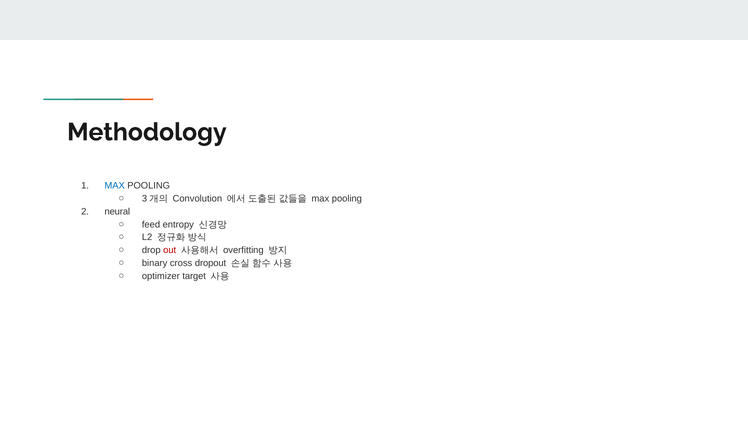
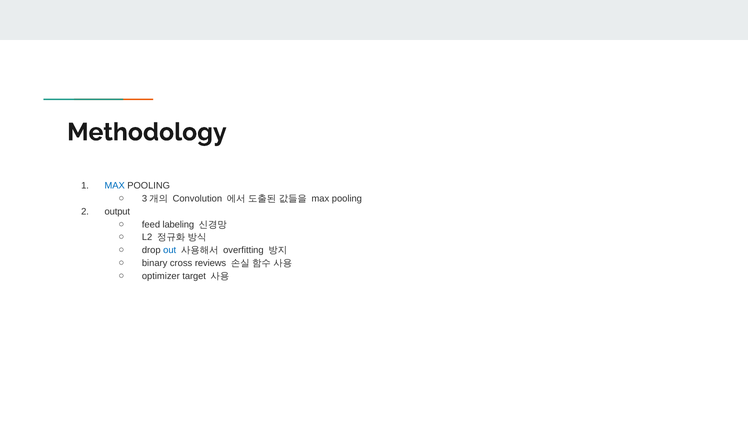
neural: neural -> output (117, 211)
entropy: entropy -> labeling (178, 224)
out colour: red -> blue (170, 250)
dropout: dropout -> reviews (211, 263)
